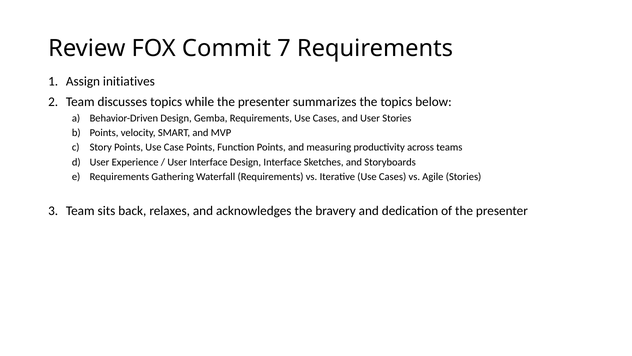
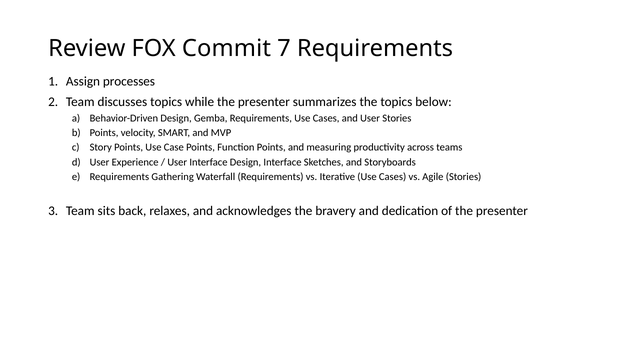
initiatives: initiatives -> processes (129, 81)
